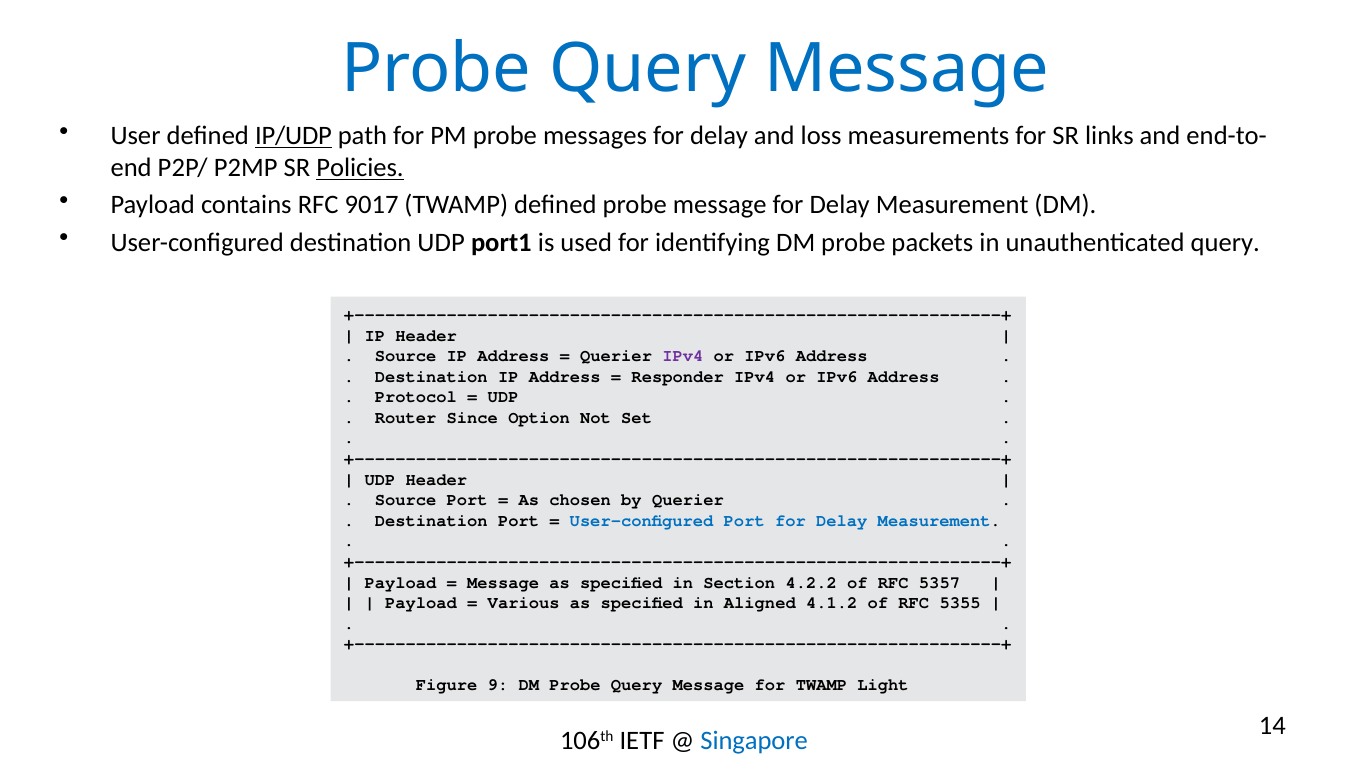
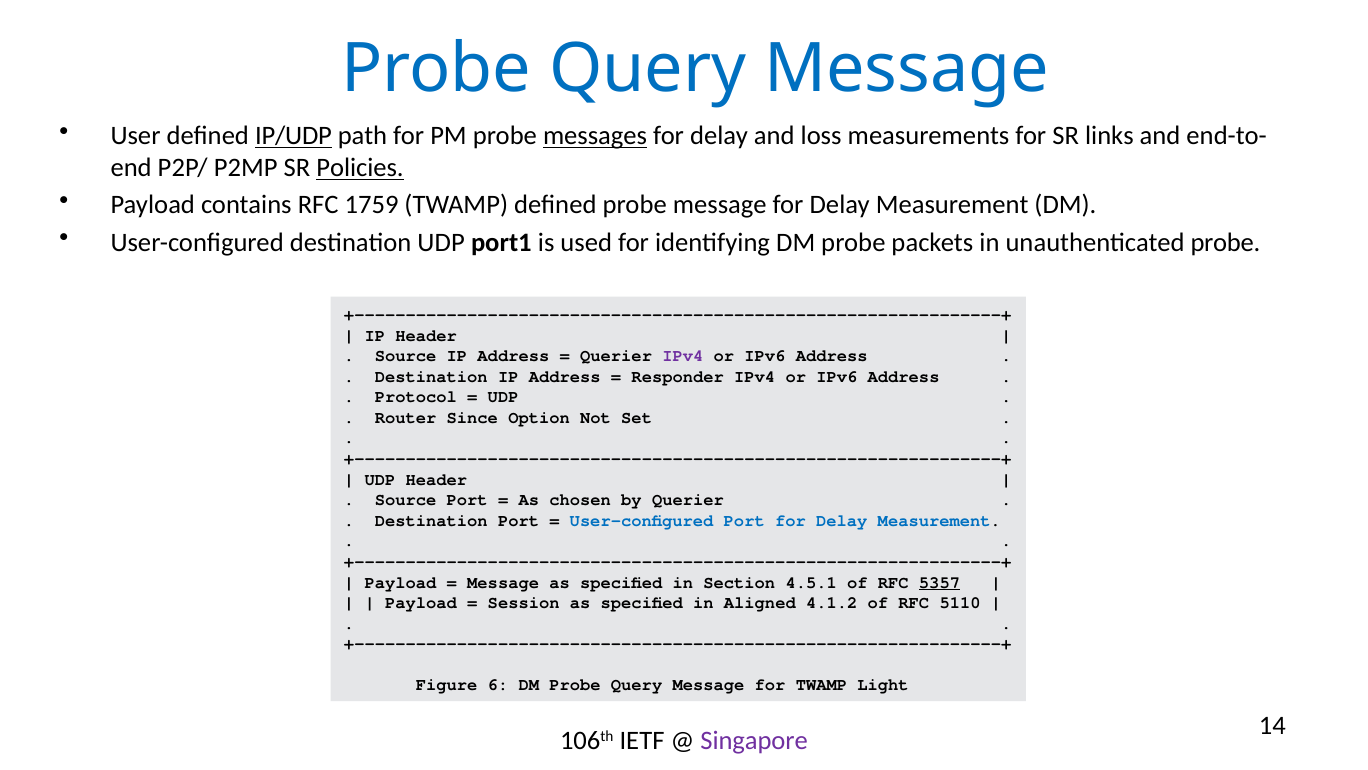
messages underline: none -> present (595, 136)
9017: 9017 -> 1759 (372, 205)
unauthenticated query: query -> probe (1225, 242)
4.2.2: 4.2.2 -> 4.5.1 (811, 582)
5357 underline: none -> present (940, 582)
Various: Various -> Session (524, 603)
5355: 5355 -> 5110 (960, 603)
9: 9 -> 6 (498, 685)
Singapore colour: blue -> purple (754, 741)
